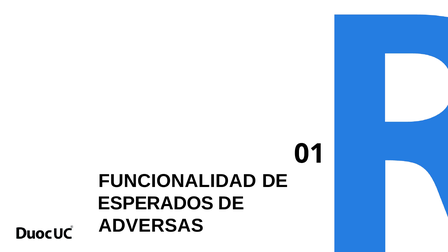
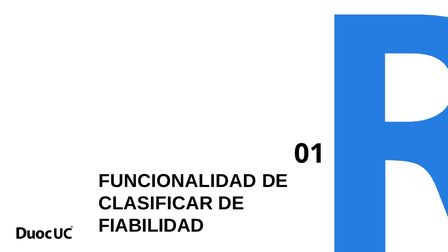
ESPERADOS: ESPERADOS -> CLASIFICAR (156, 203)
ADVERSAS: ADVERSAS -> FIABILIDAD (151, 226)
